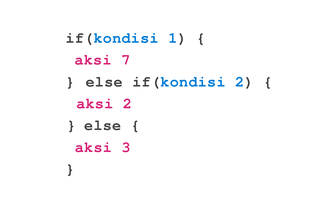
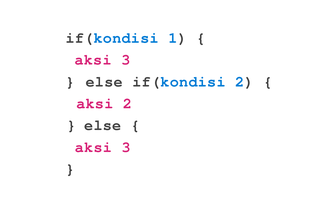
7: 7 -> 3 (126, 60)
